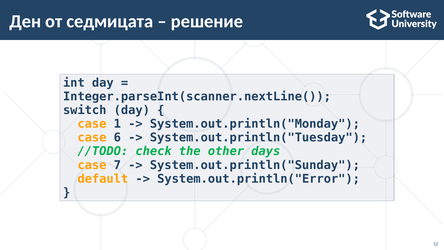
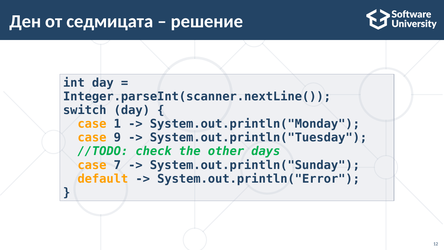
6: 6 -> 9 (117, 138)
